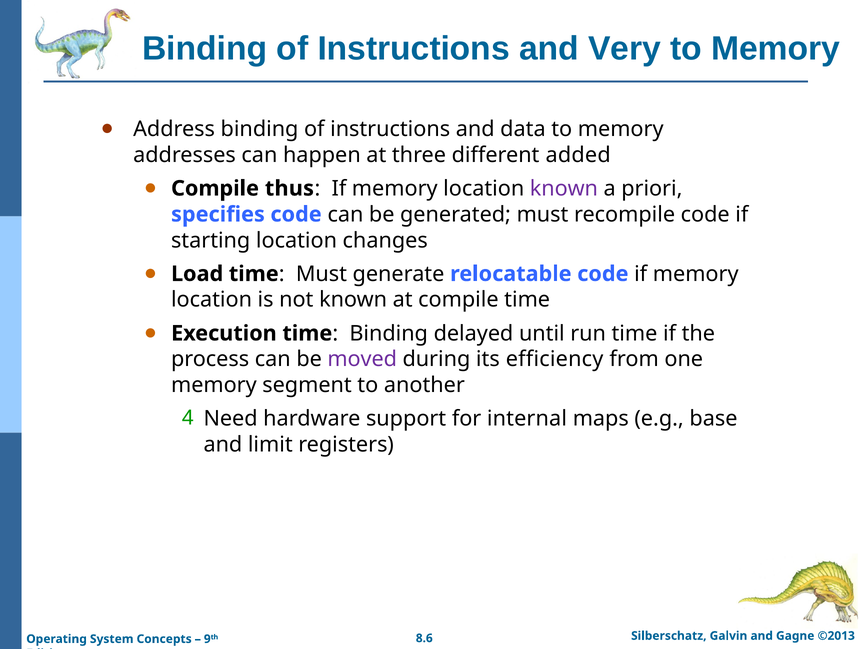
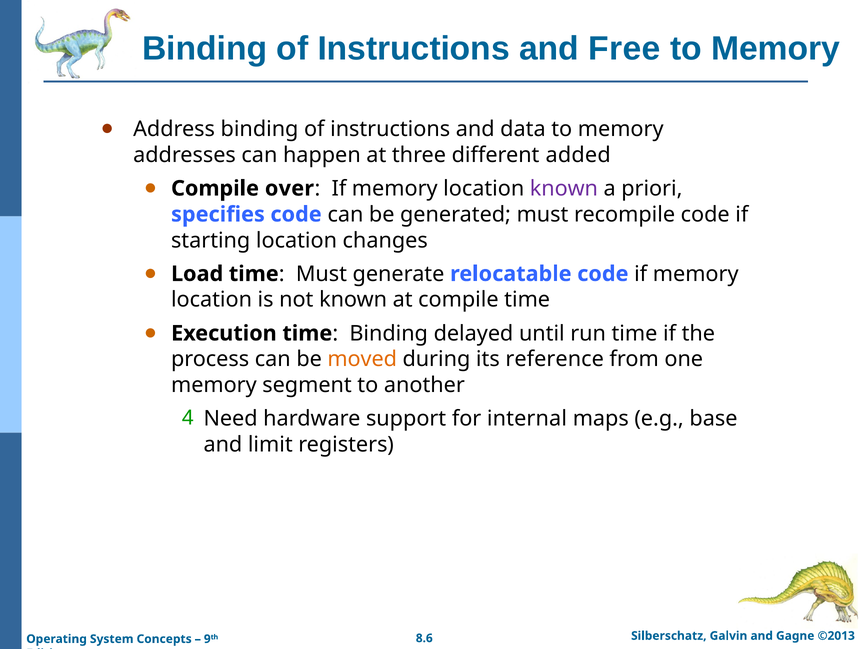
Very: Very -> Free (624, 49)
thus: thus -> over (289, 189)
moved colour: purple -> orange (362, 360)
efficiency: efficiency -> reference (555, 360)
